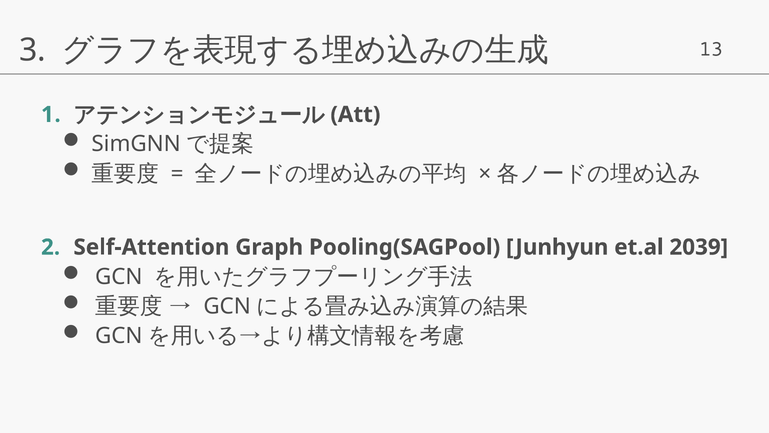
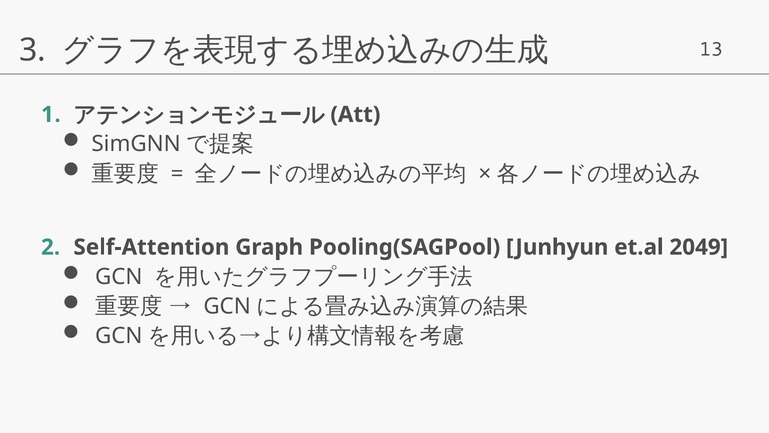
2039: 2039 -> 2049 (699, 247)
